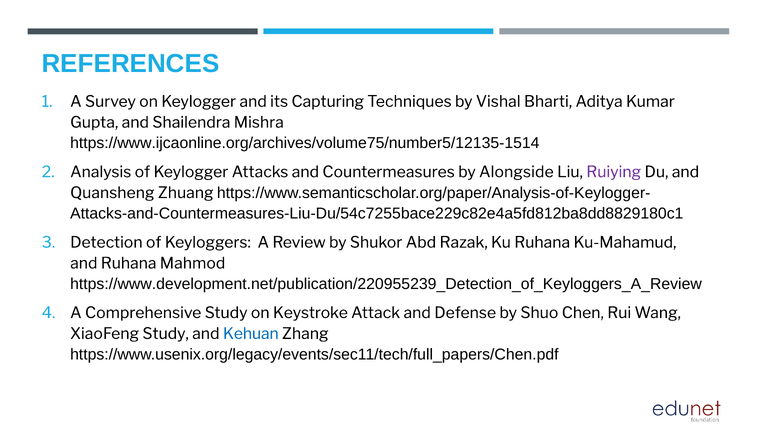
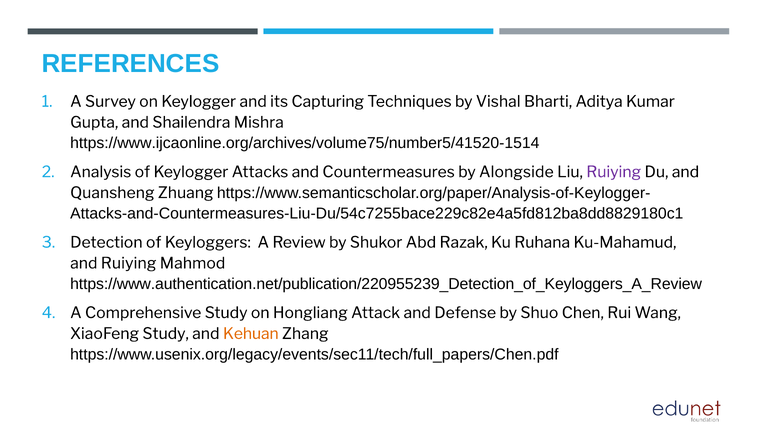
https://www.ijcaonline.org/archives/volume75/number5/12135-1514: https://www.ijcaonline.org/archives/volume75/number5/12135-1514 -> https://www.ijcaonline.org/archives/volume75/number5/41520-1514 (305, 143)
and Ruhana: Ruhana -> Ruiying (129, 263)
https://www.development.net/publication/220955239_Detection_of_Keyloggers_A_Review: https://www.development.net/publication/220955239_Detection_of_Keyloggers_A_Review -> https://www.authentication.net/publication/220955239_Detection_of_Keyloggers_A_Review (386, 284)
Keystroke: Keystroke -> Hongliang (310, 313)
Kehuan colour: blue -> orange (251, 334)
